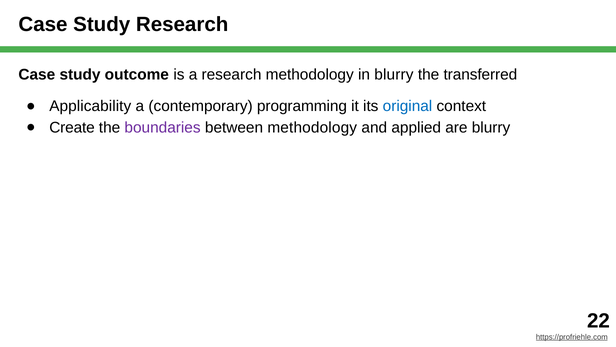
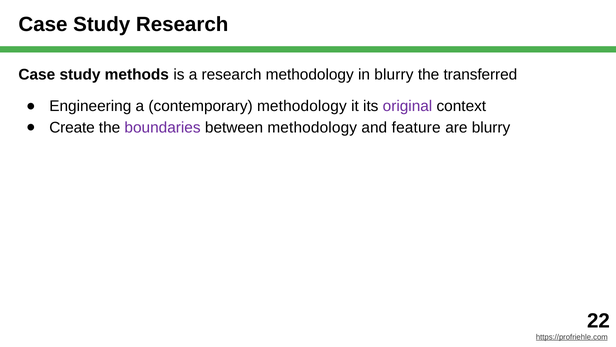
outcome: outcome -> methods (137, 75)
Applicability: Applicability -> Engineering (90, 106)
contemporary programming: programming -> methodology (302, 106)
original colour: blue -> purple (407, 106)
applied: applied -> feature (416, 127)
